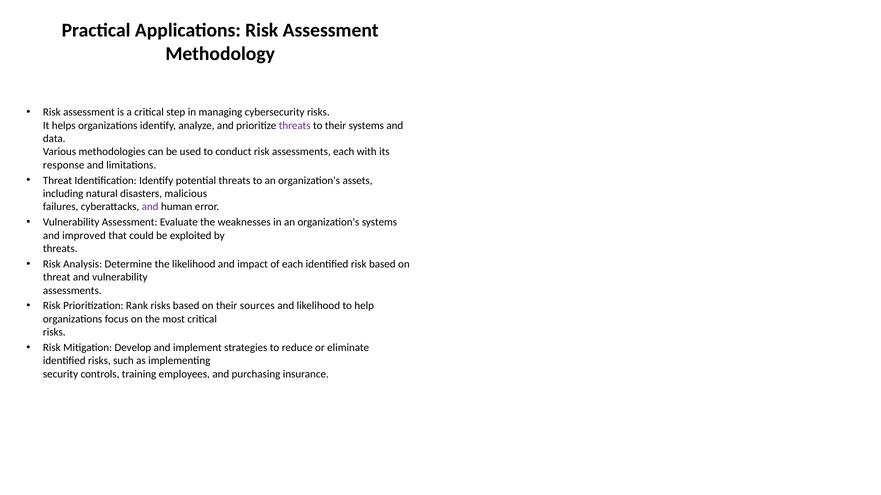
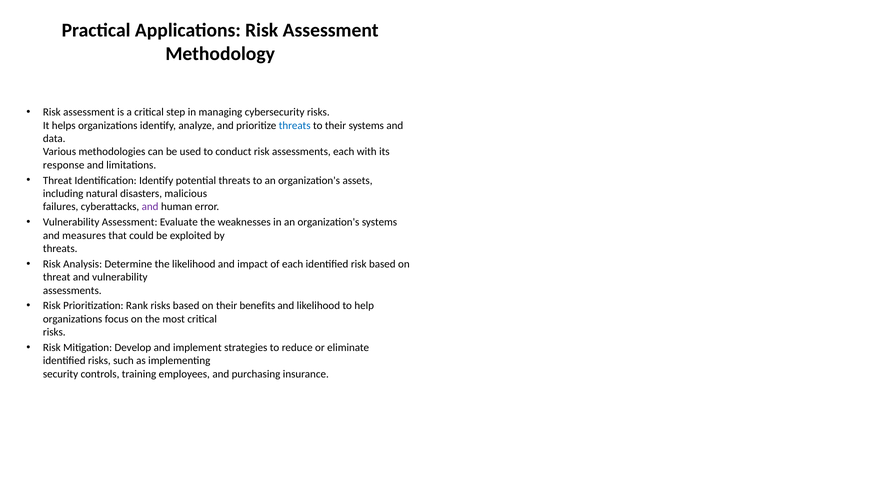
threats colour: purple -> blue (295, 126)
improved: improved -> measures (84, 236)
sources: sources -> benefits (257, 306)
